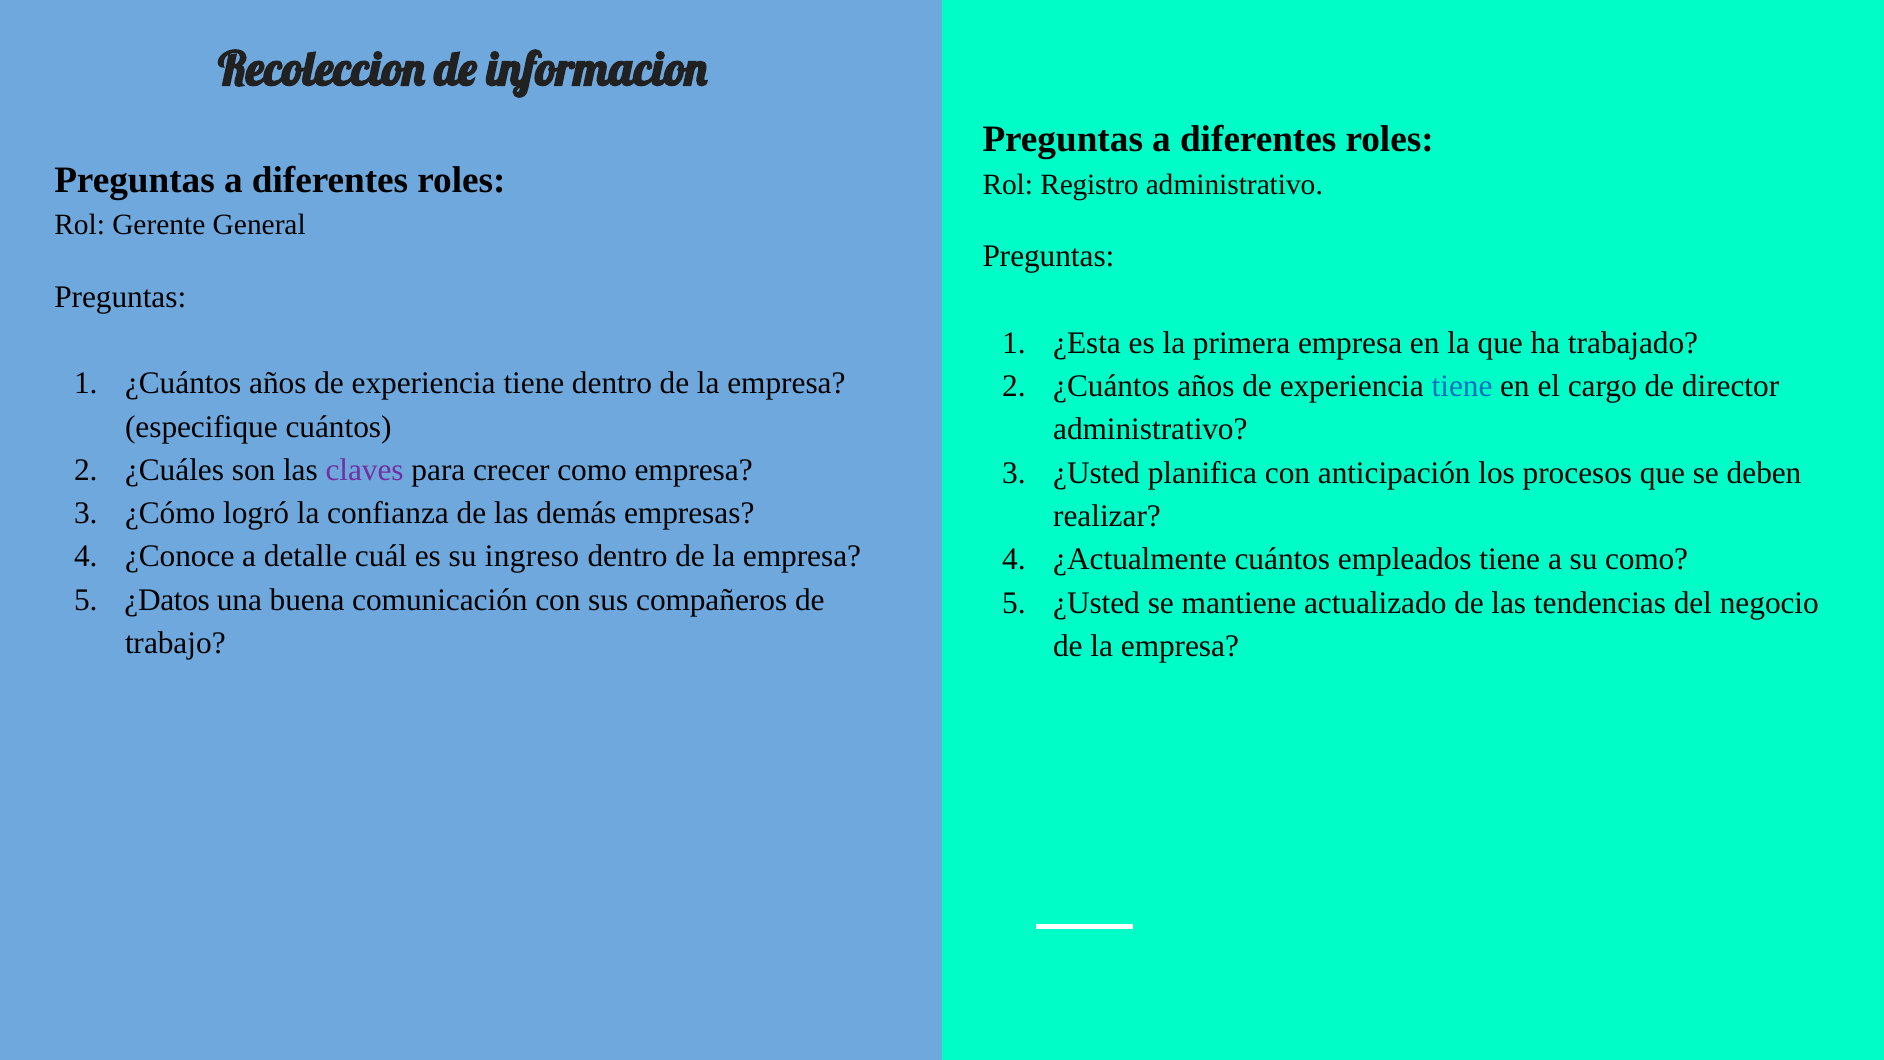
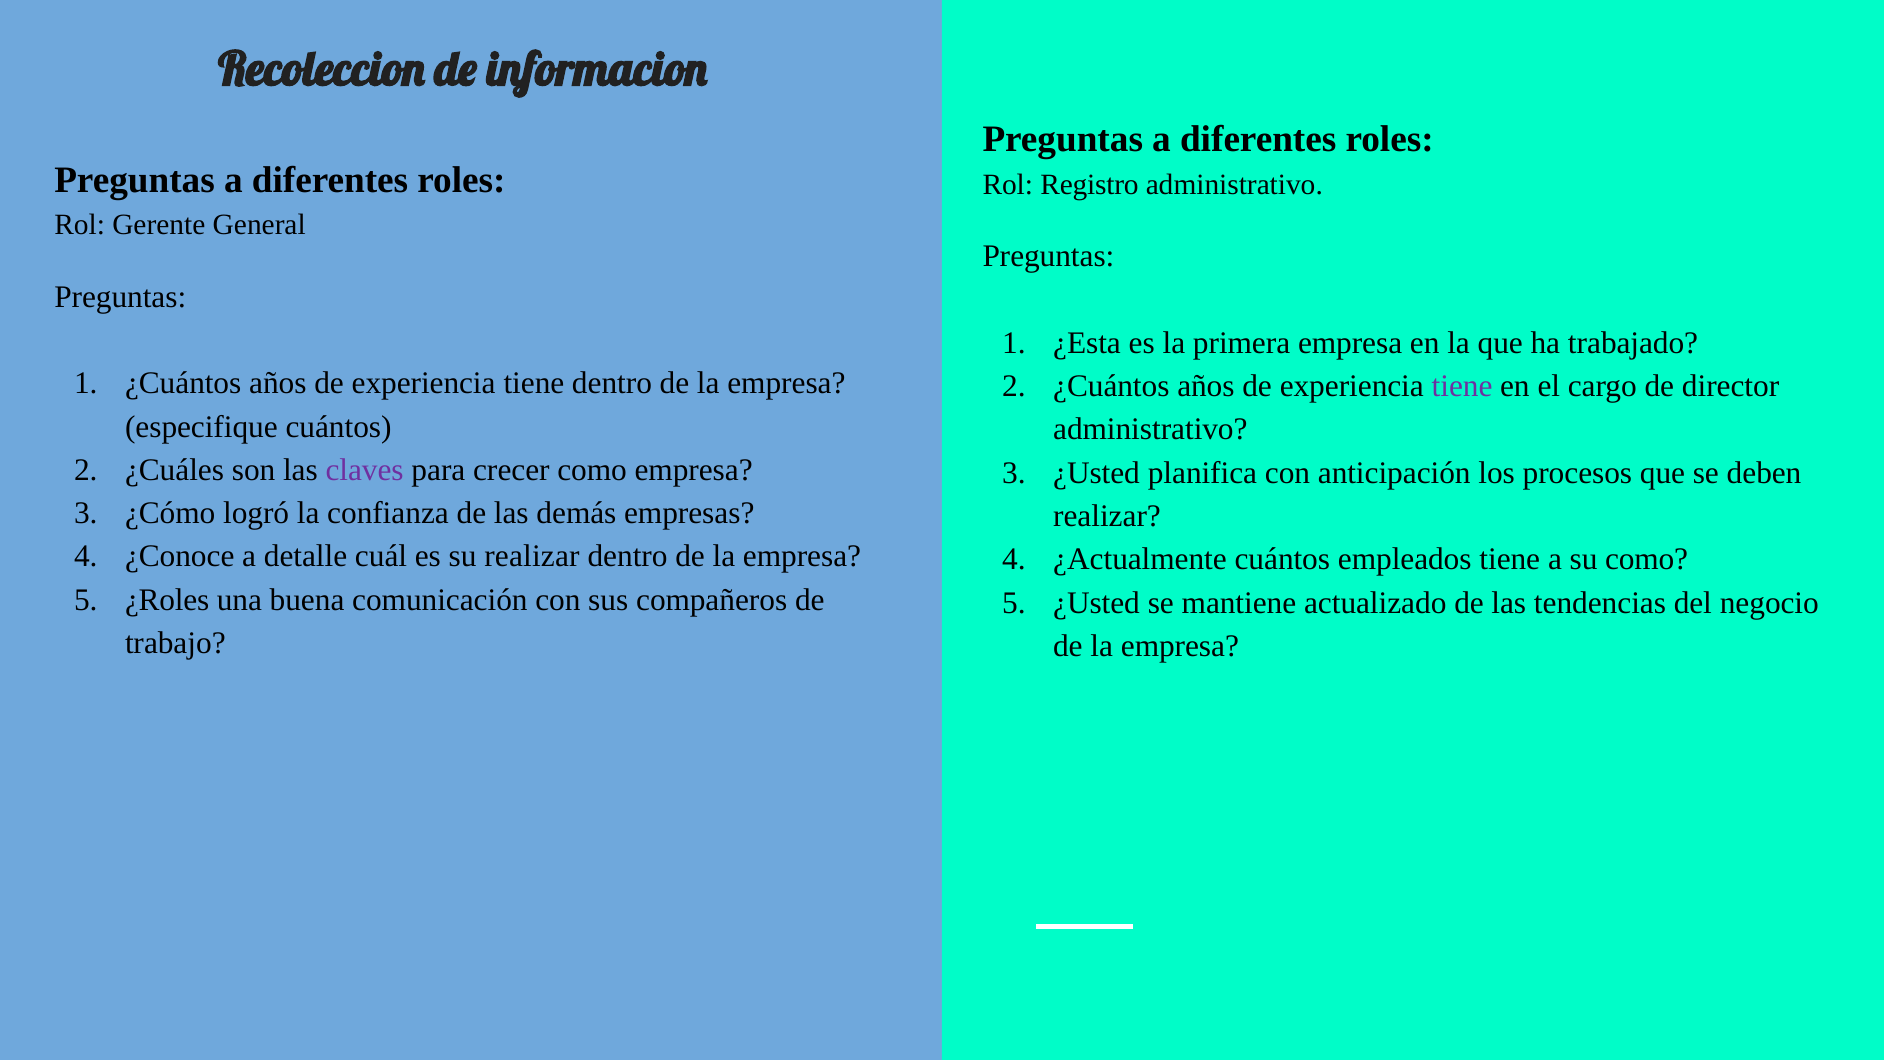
tiene colour: blue -> purple (1462, 386)
su ingreso: ingreso -> realizar (532, 556)
¿Datos: ¿Datos -> ¿Roles (167, 600)
